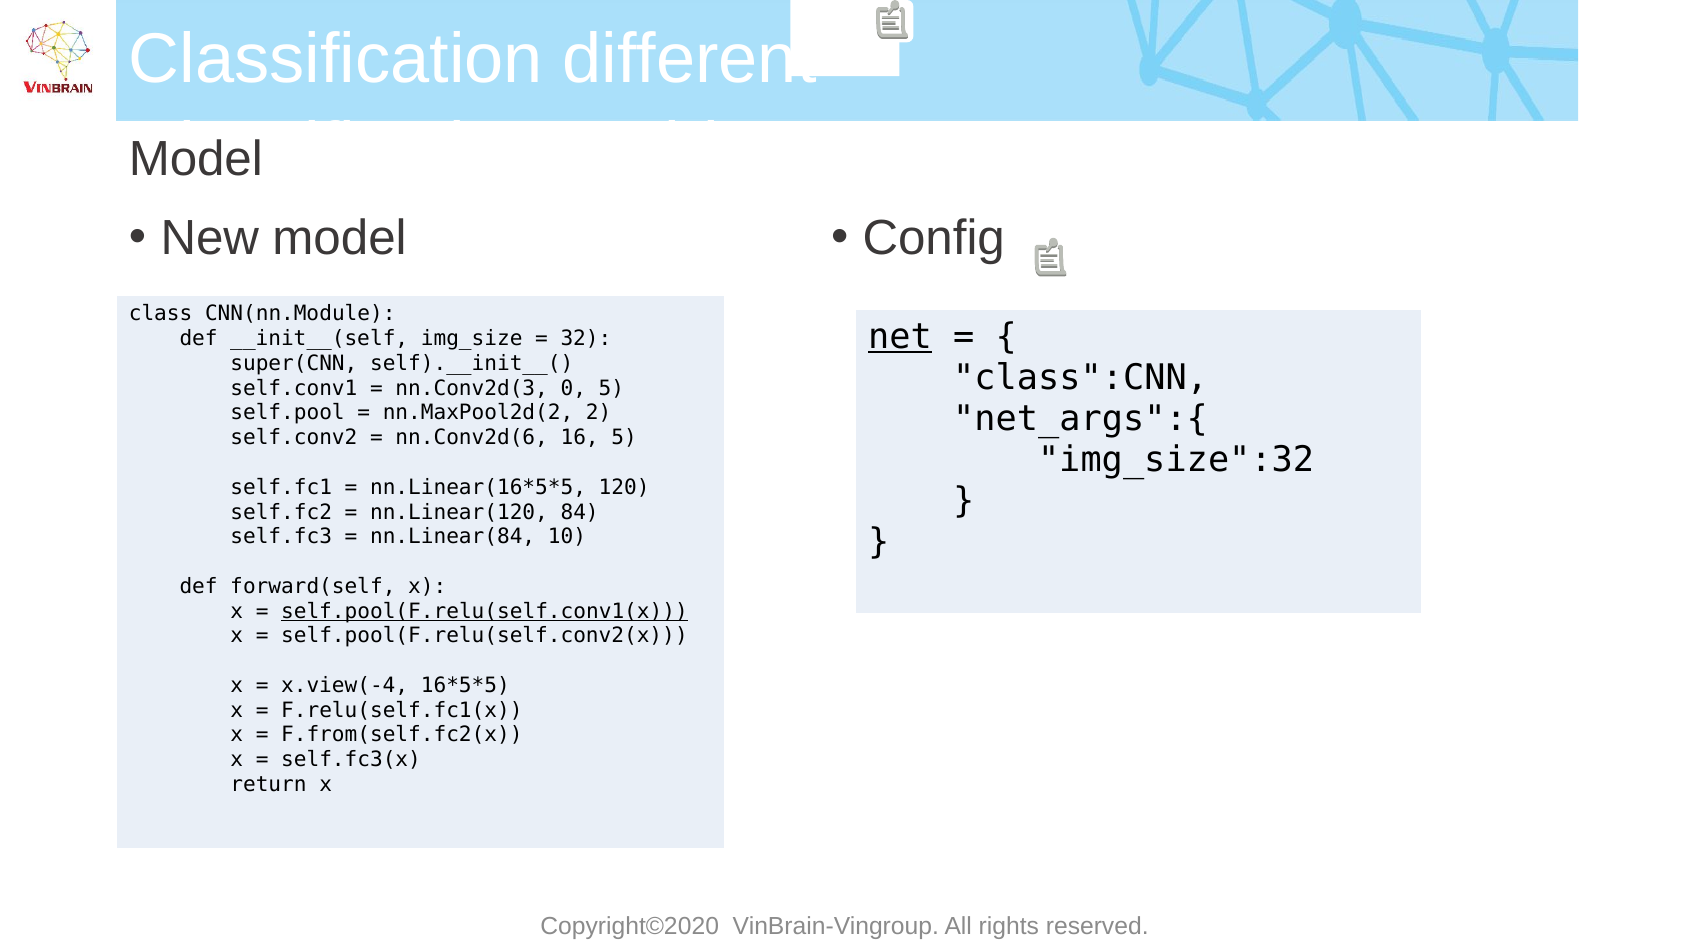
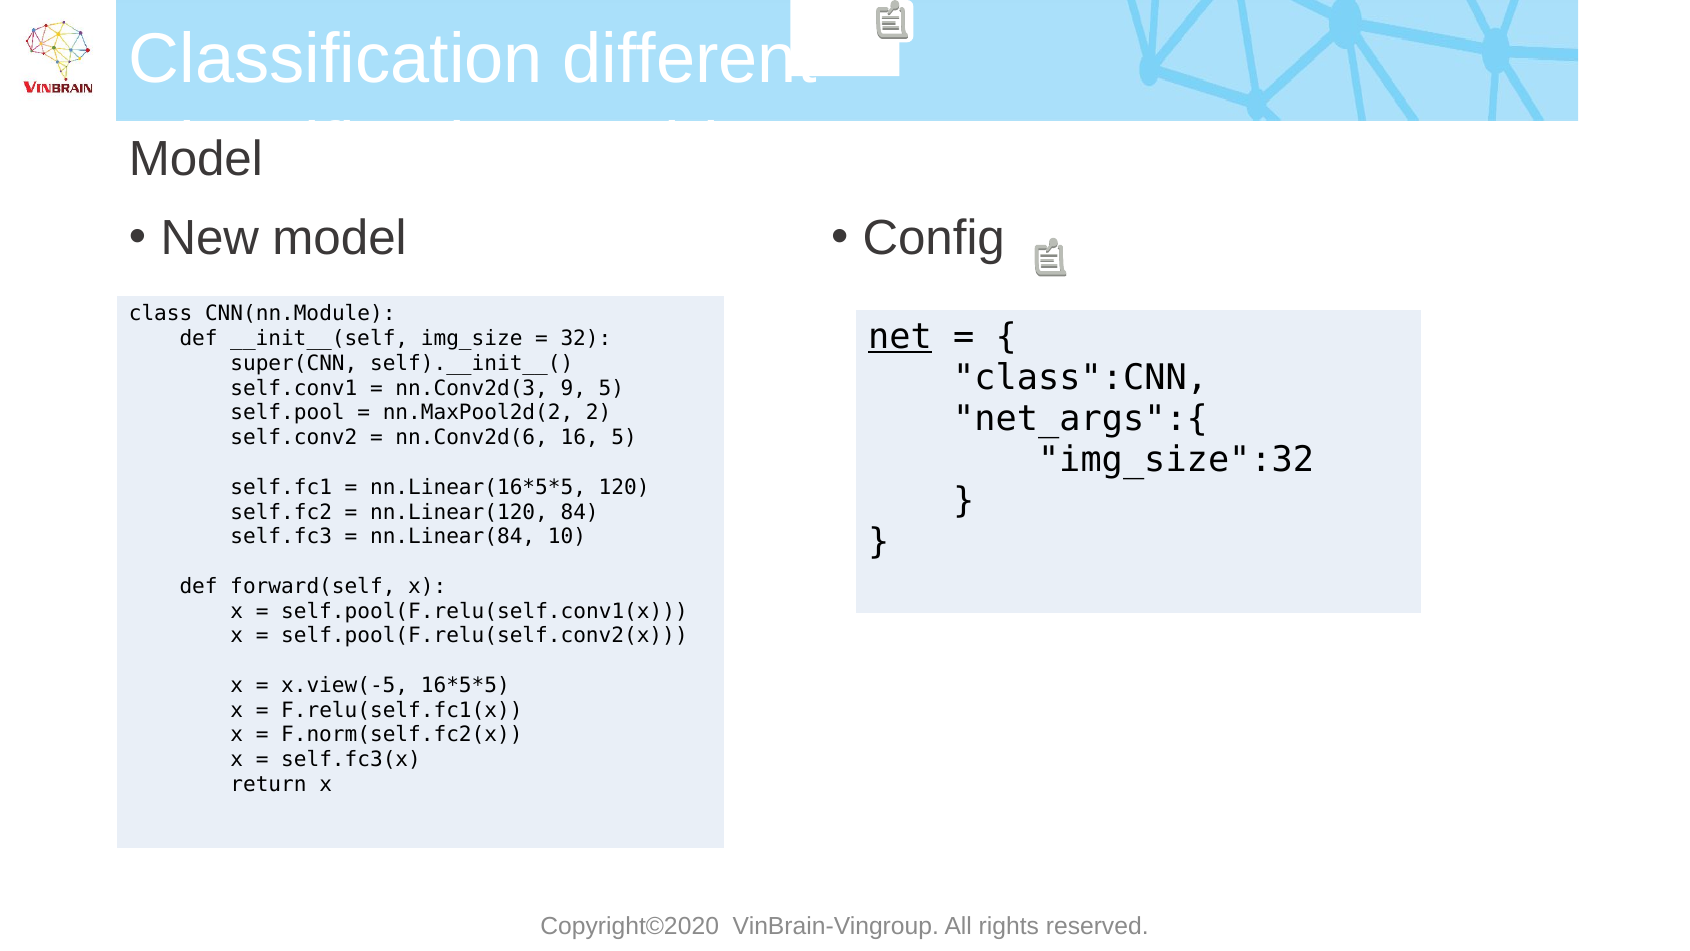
0: 0 -> 9 (573, 388)
self.pool(F.relu(self.conv1(x underline: present -> none (484, 611)
x.view(-4: x.view(-4 -> x.view(-5 (345, 685)
F.from(self.fc2(x: F.from(self.fc2(x -> F.norm(self.fc2(x (402, 735)
